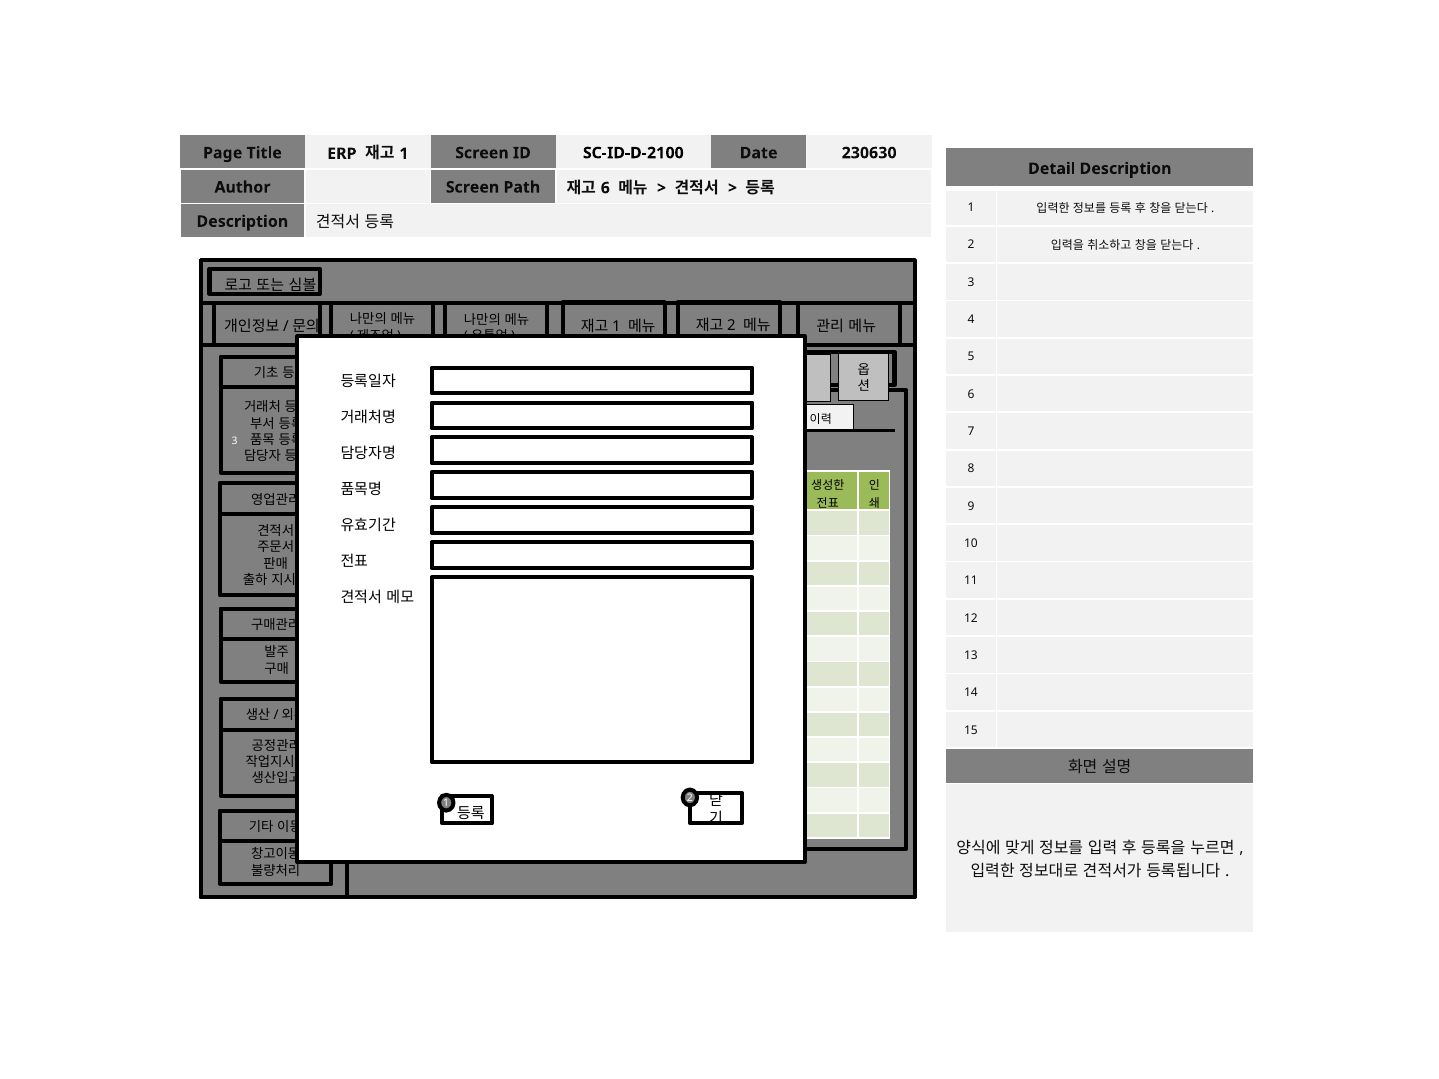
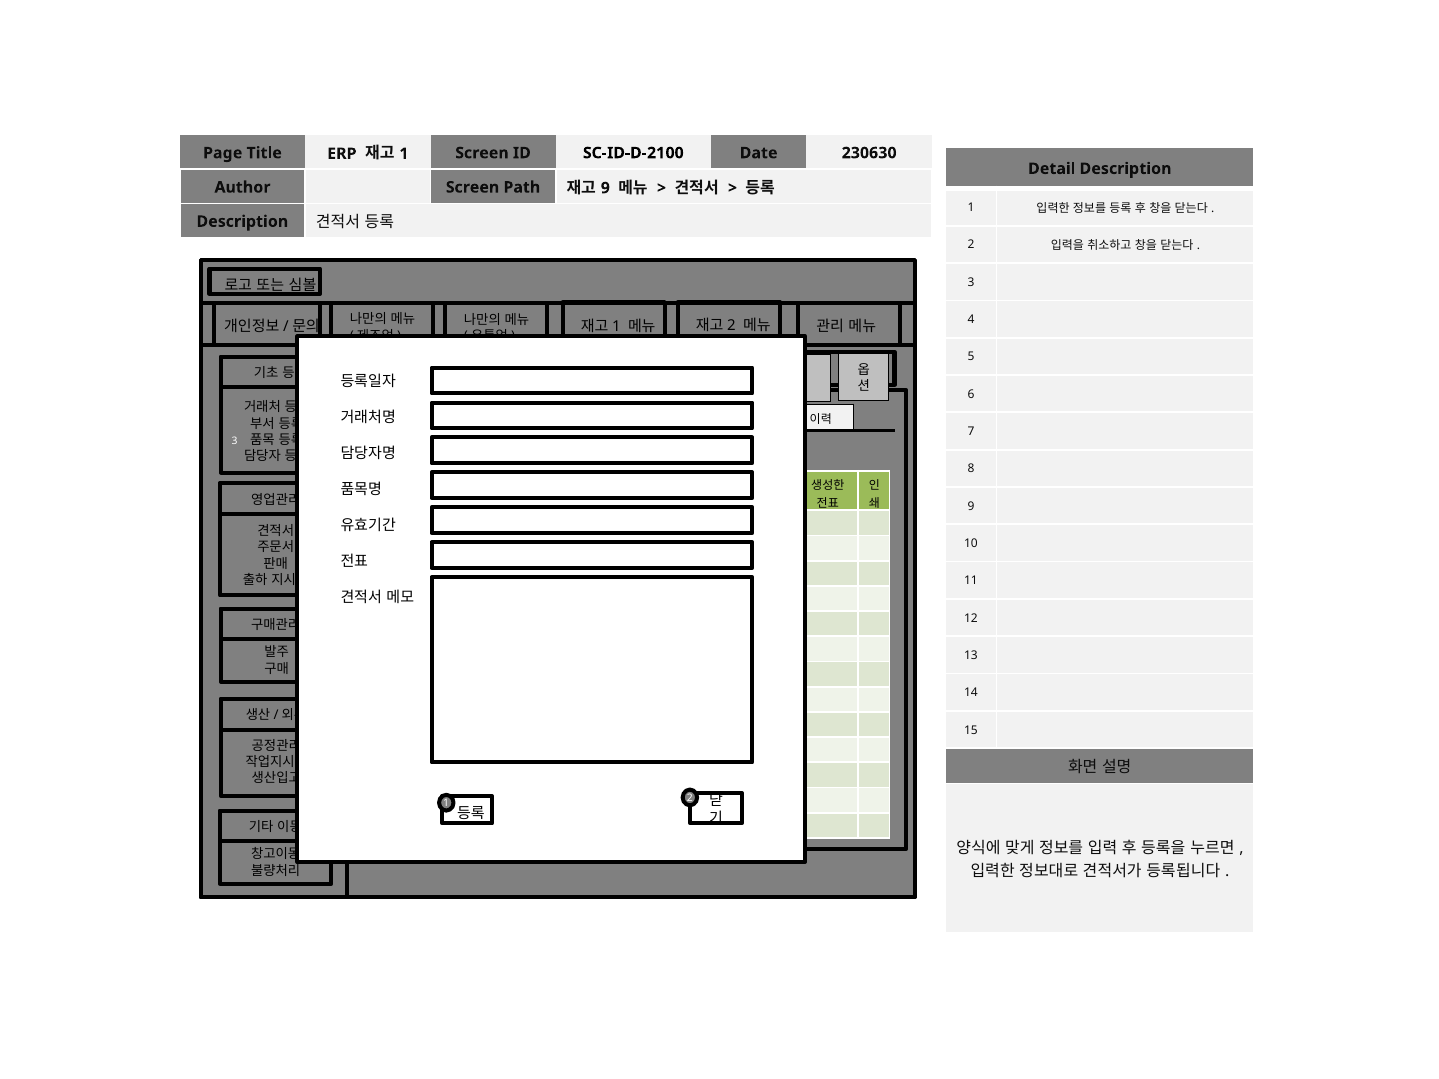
6: 6 -> 9 (605, 188)
